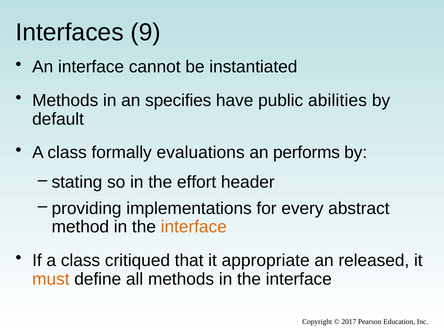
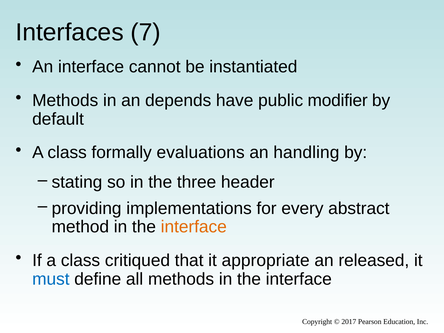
9: 9 -> 7 (146, 32)
specifies: specifies -> depends (178, 100)
abilities: abilities -> modifier (338, 100)
performs: performs -> handling (306, 153)
effort: effort -> three (197, 182)
must colour: orange -> blue (51, 279)
